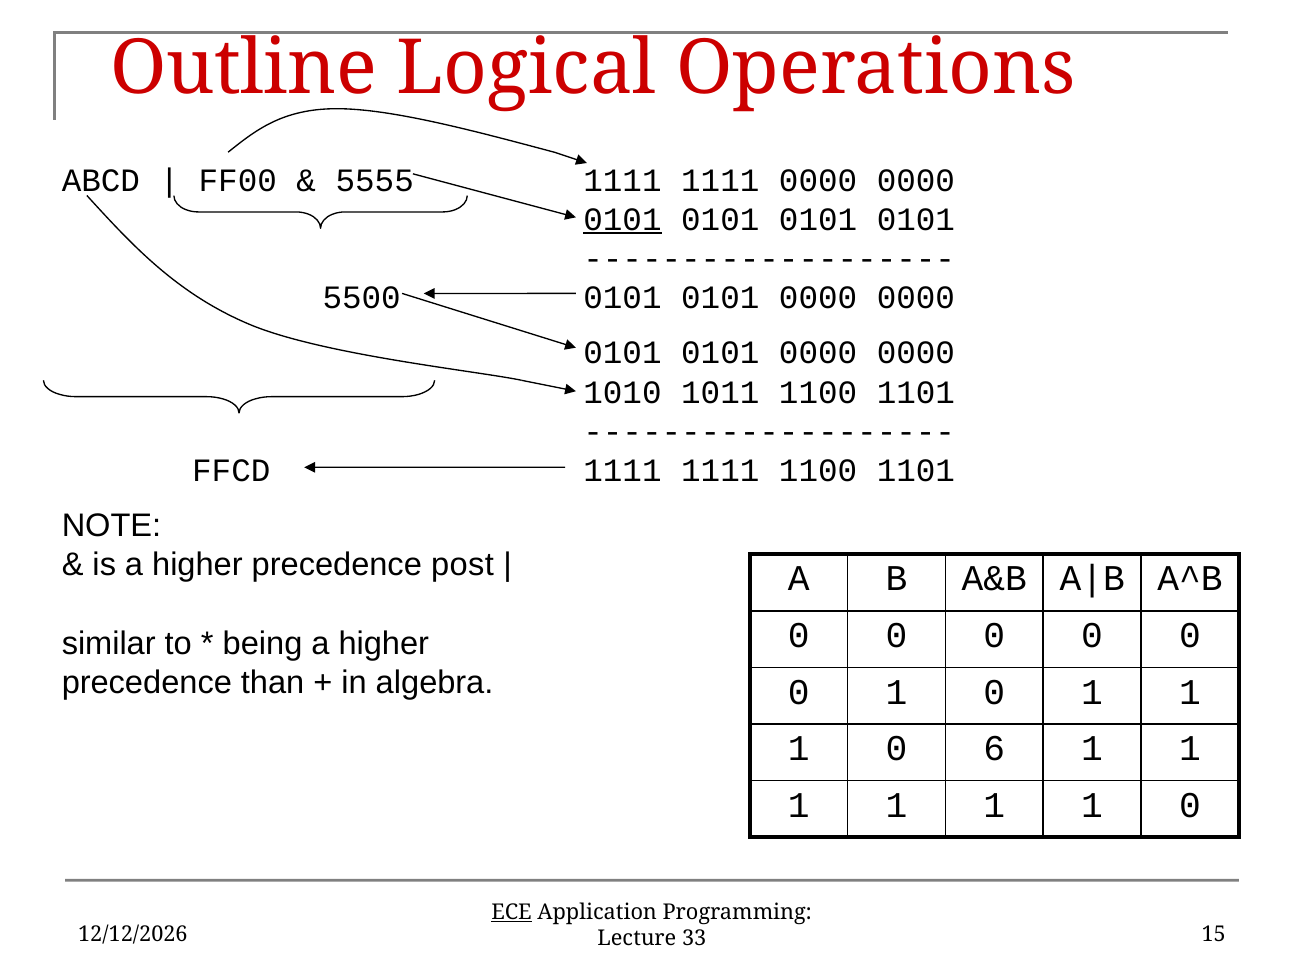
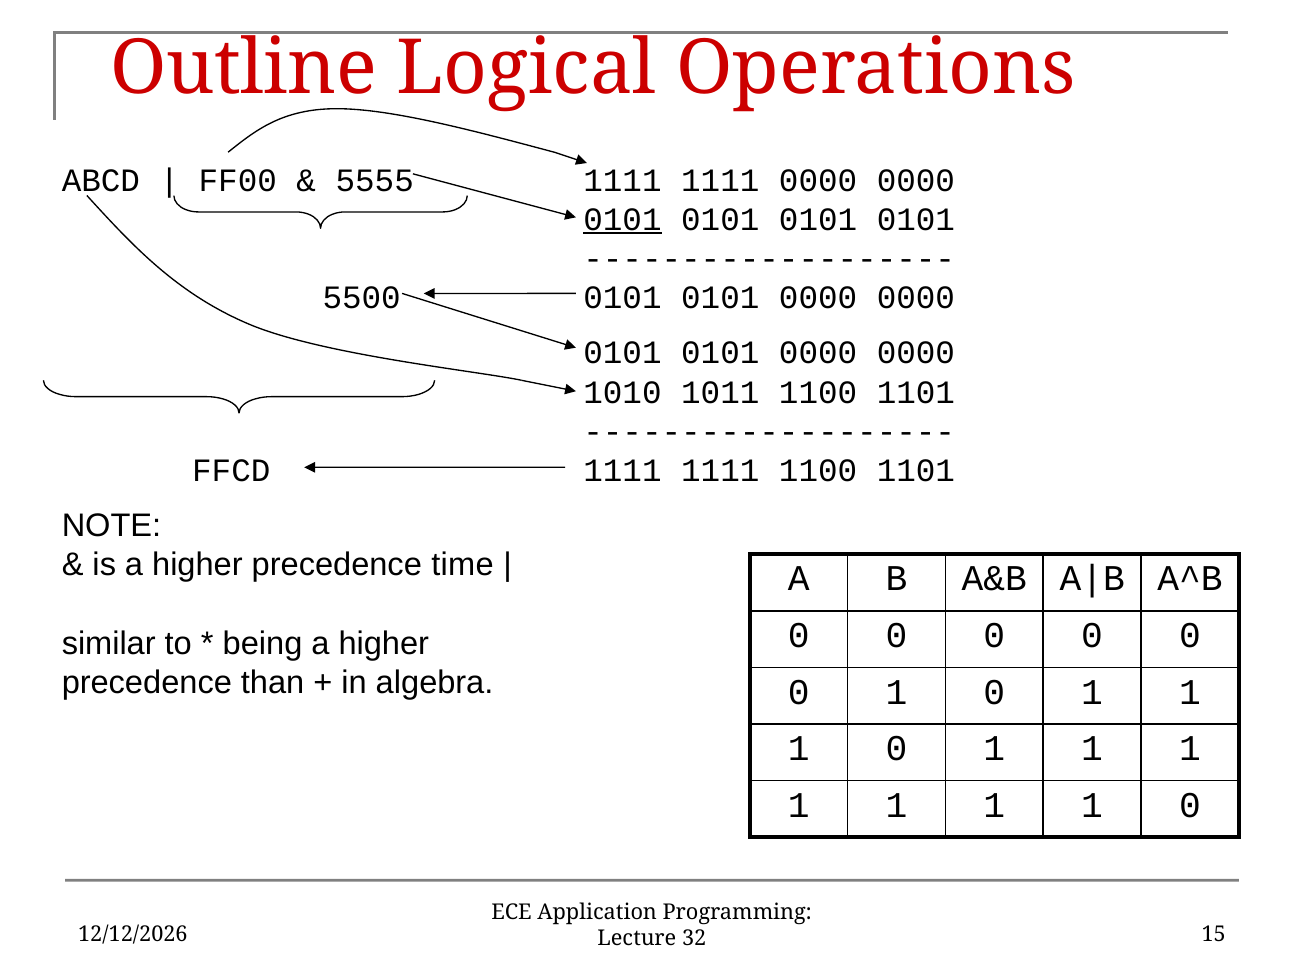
post: post -> time (463, 565)
6: 6 -> 1 (994, 749)
ECE underline: present -> none (512, 912)
33: 33 -> 32 (694, 938)
